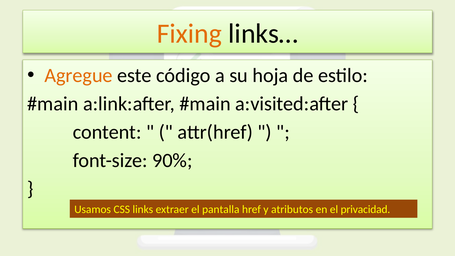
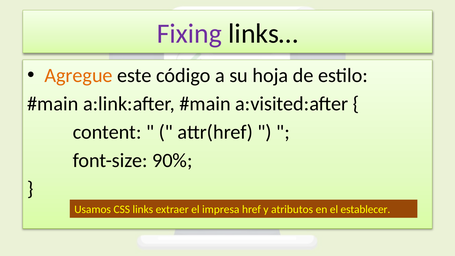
Fixing colour: orange -> purple (189, 34)
pantalla: pantalla -> impresa (221, 209)
privacidad: privacidad -> establecer (365, 209)
